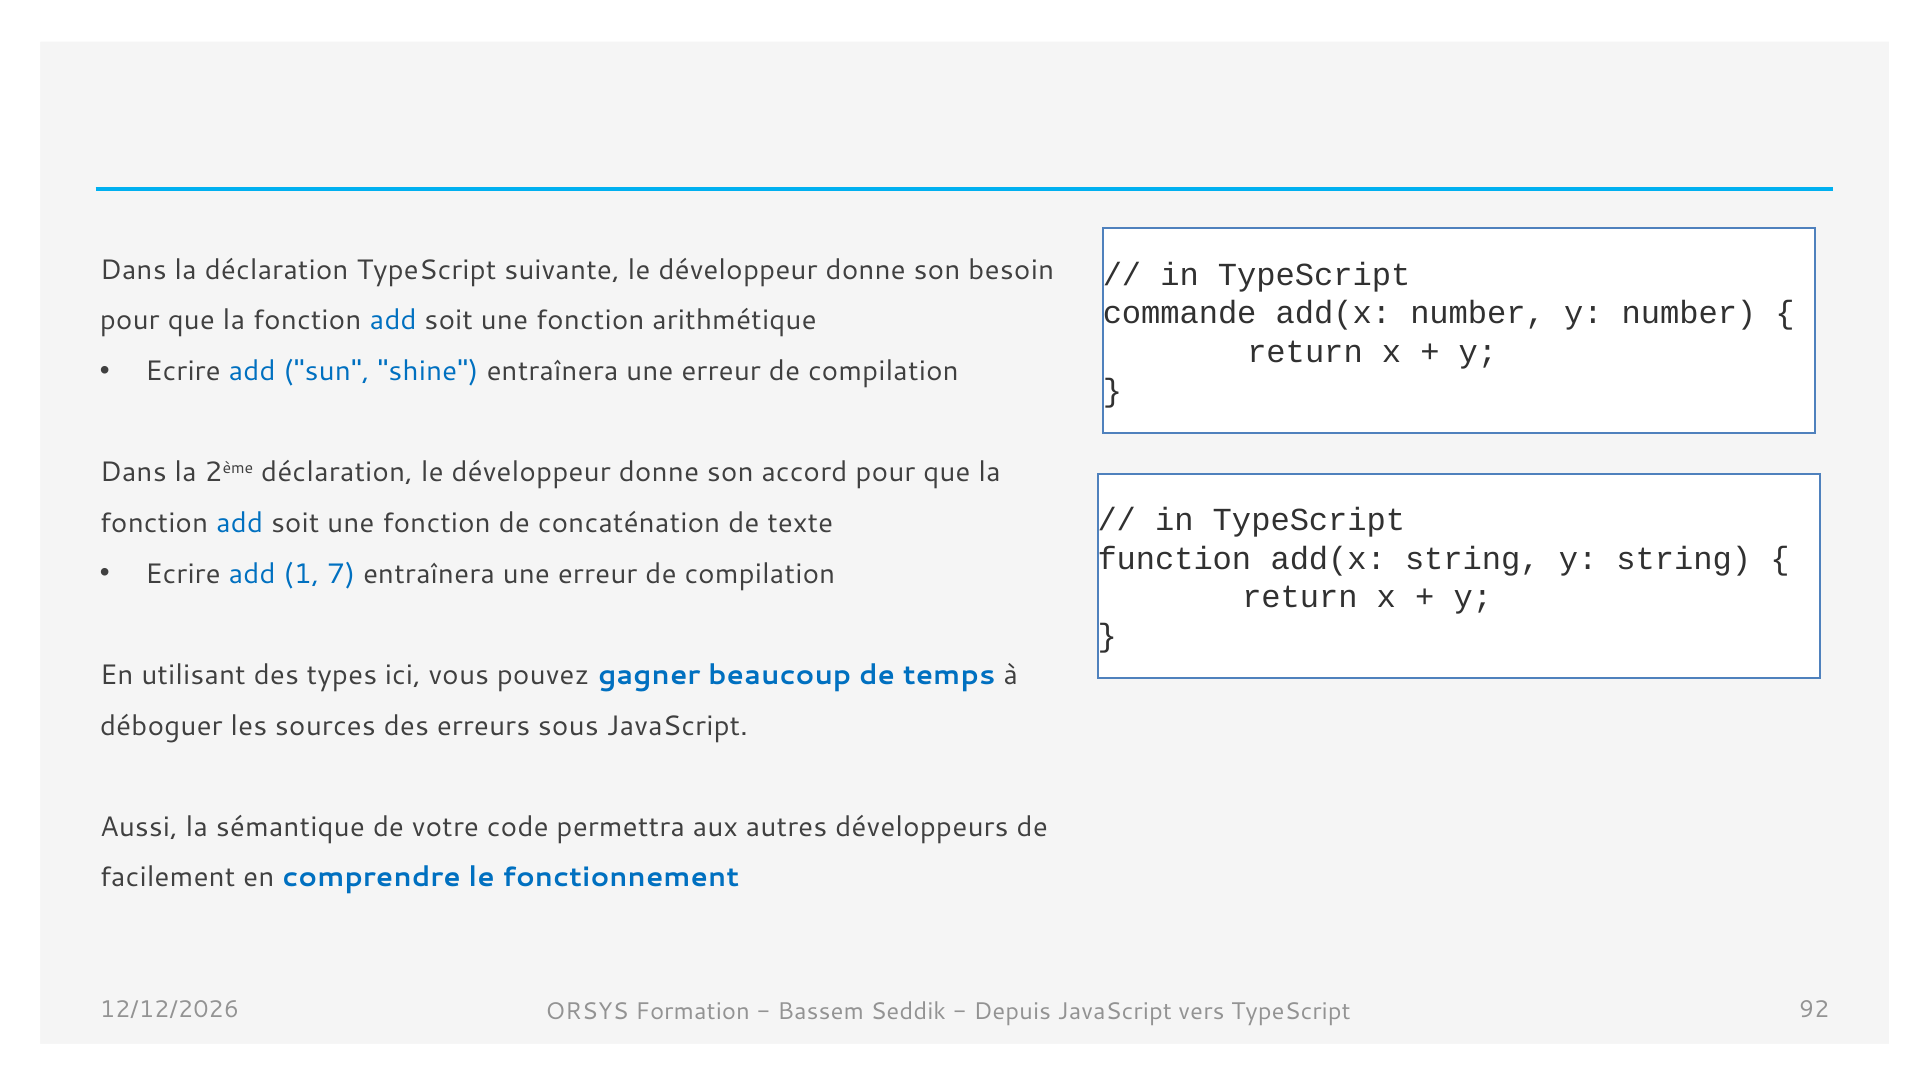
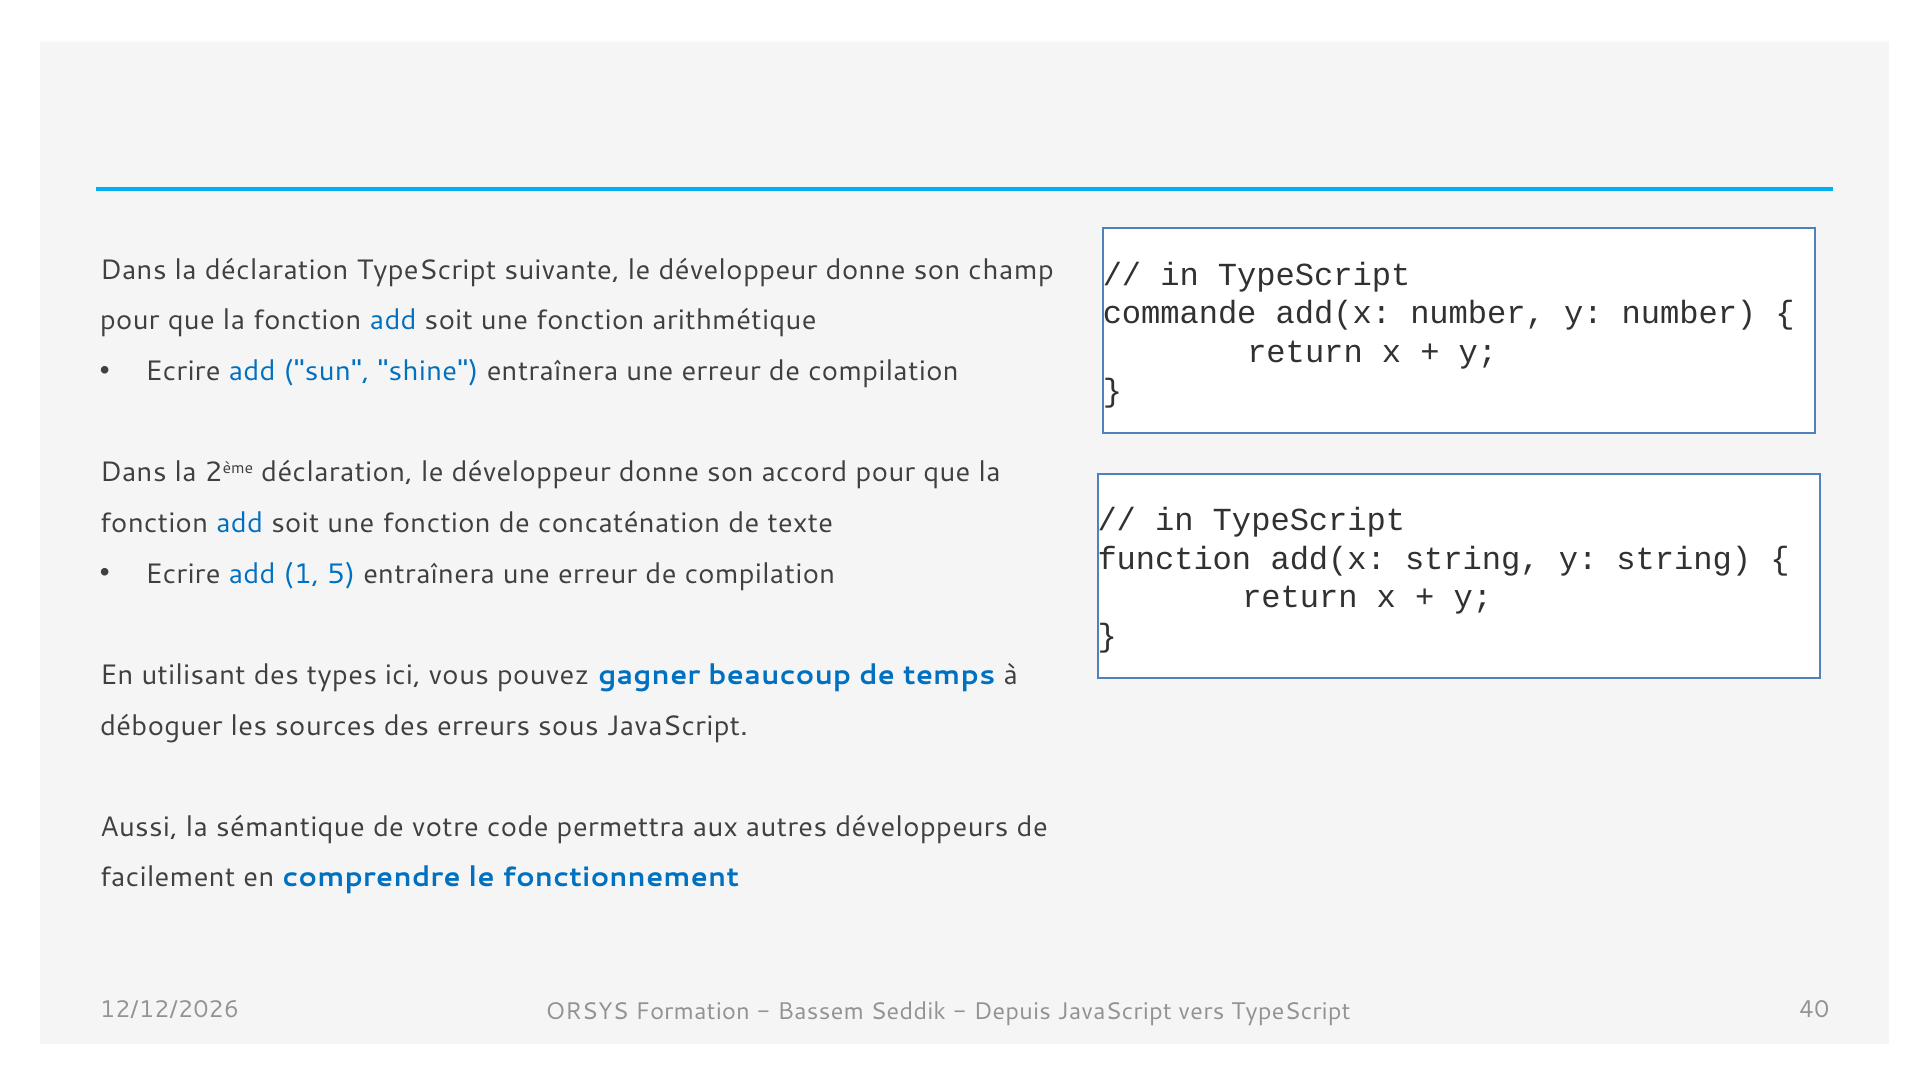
besoin: besoin -> champ (1011, 270)
7: 7 -> 5 (341, 574)
92: 92 -> 40 (1814, 1010)
